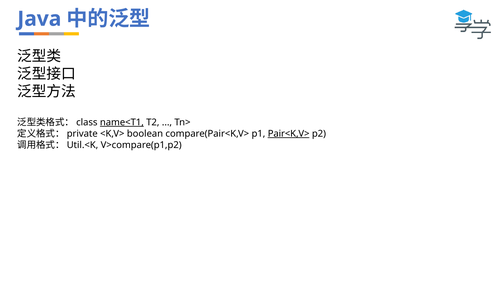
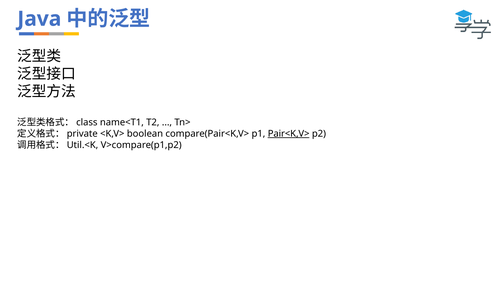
name<T1 underline: present -> none (122, 123)
